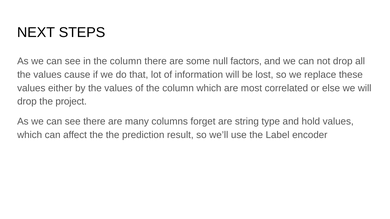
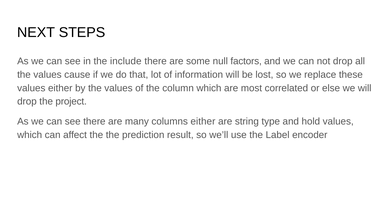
in the column: column -> include (126, 61)
columns forget: forget -> either (203, 122)
